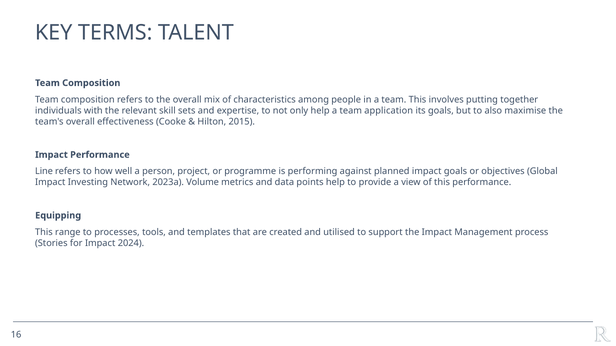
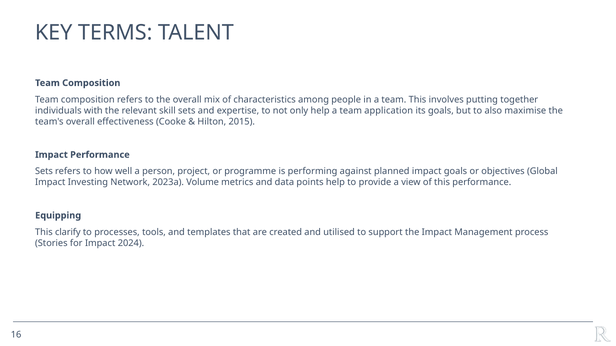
Line: Line -> Sets (44, 172)
range: range -> clarify (68, 232)
